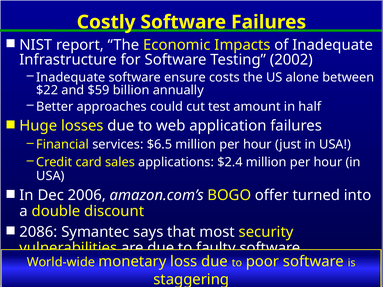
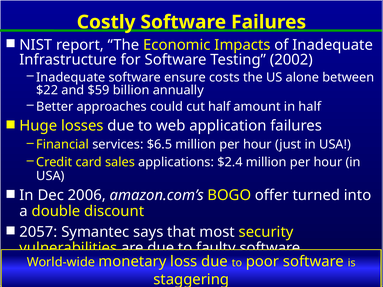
cut test: test -> half (219, 107)
2086: 2086 -> 2057 (38, 232)
